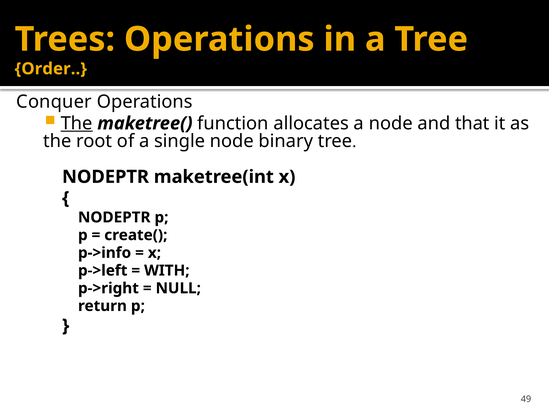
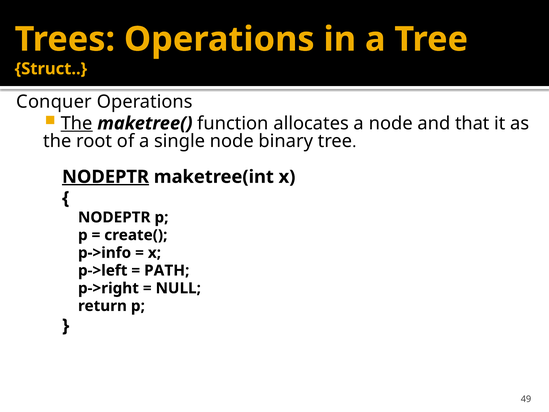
Order: Order -> Struct (51, 69)
NODEPTR underline: none -> present (106, 177)
WITH: WITH -> PATH (167, 270)
